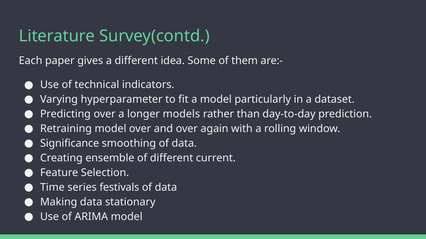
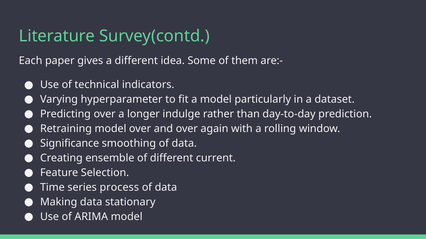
models: models -> indulge (181, 114)
festivals: festivals -> process (119, 188)
